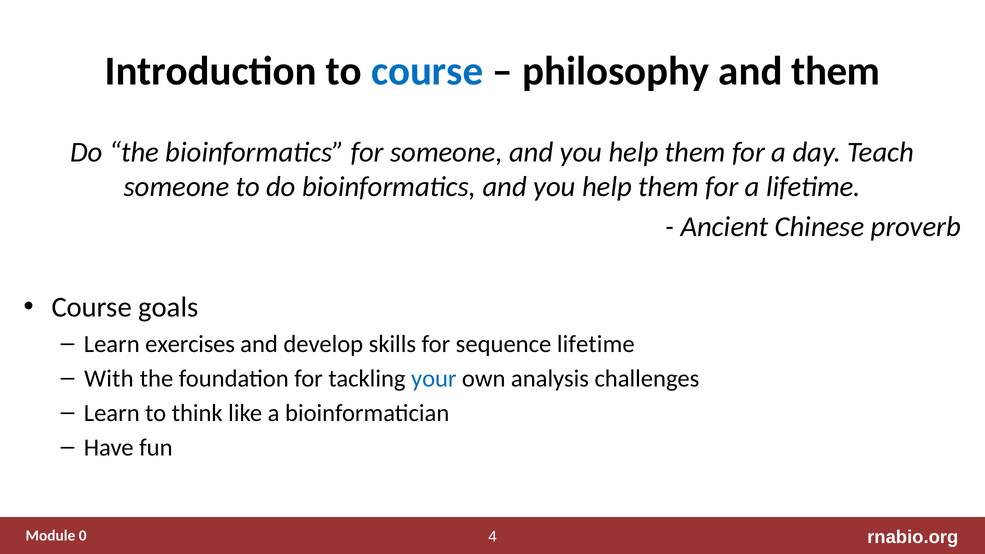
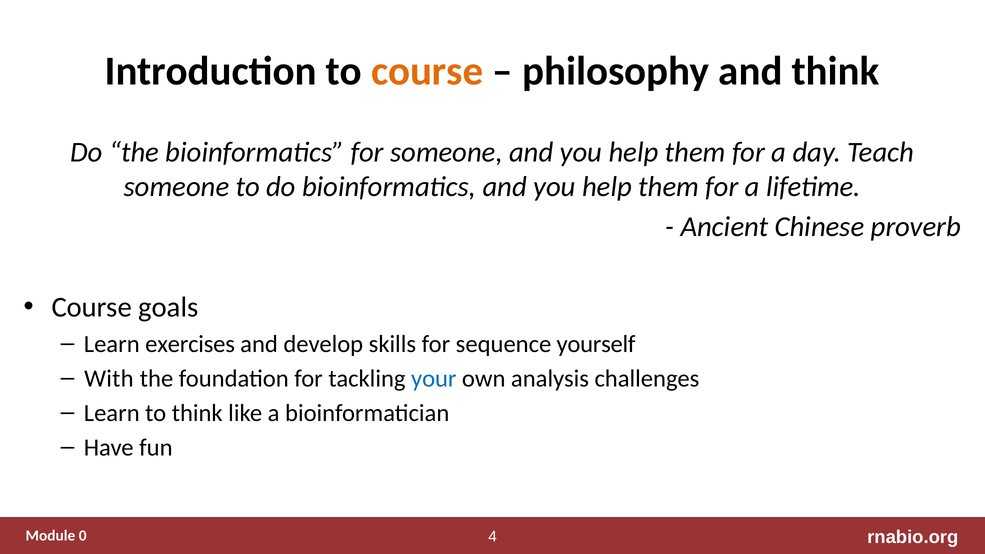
course colour: blue -> orange (427, 71)
and them: them -> think (836, 71)
sequence lifetime: lifetime -> yourself (596, 344)
